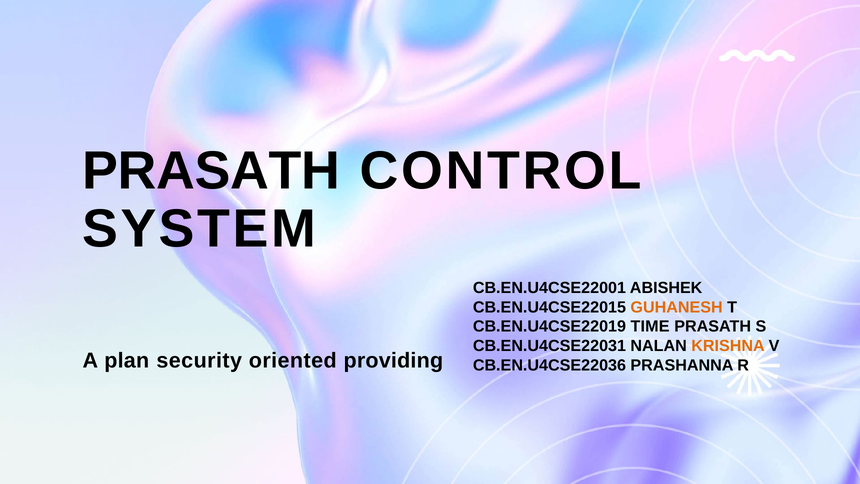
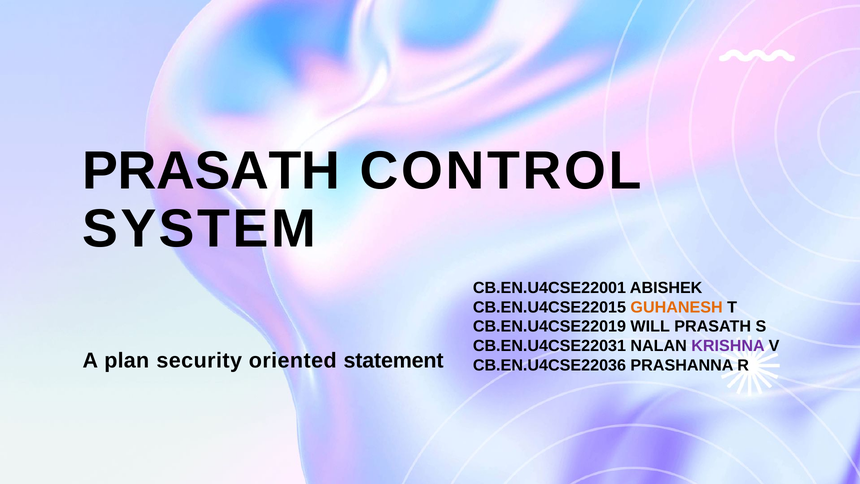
TIME: TIME -> WILL (650, 326)
KRISHNA colour: orange -> purple (728, 346)
providing: providing -> statement (394, 360)
